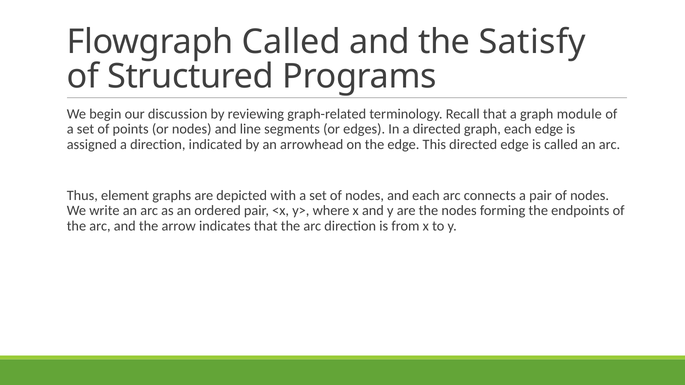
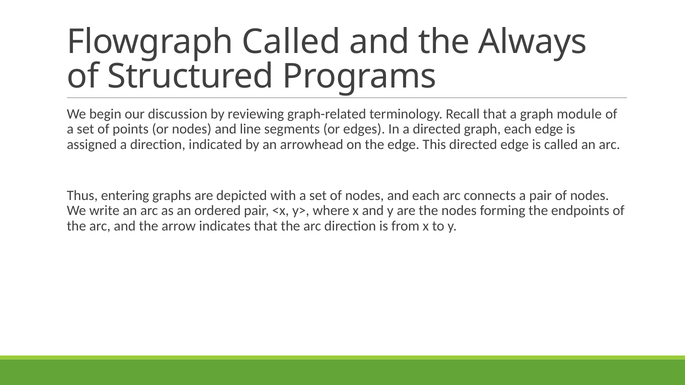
Satisfy: Satisfy -> Always (533, 42)
element: element -> entering (125, 196)
